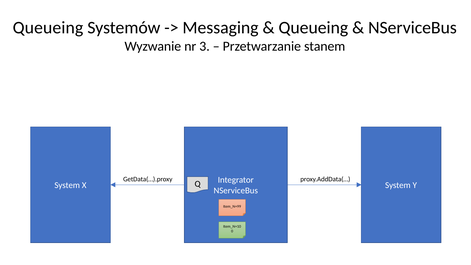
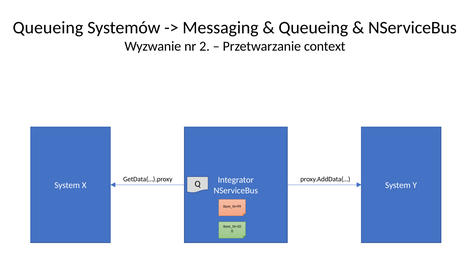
3: 3 -> 2 (205, 46)
stanem: stanem -> context (325, 46)
